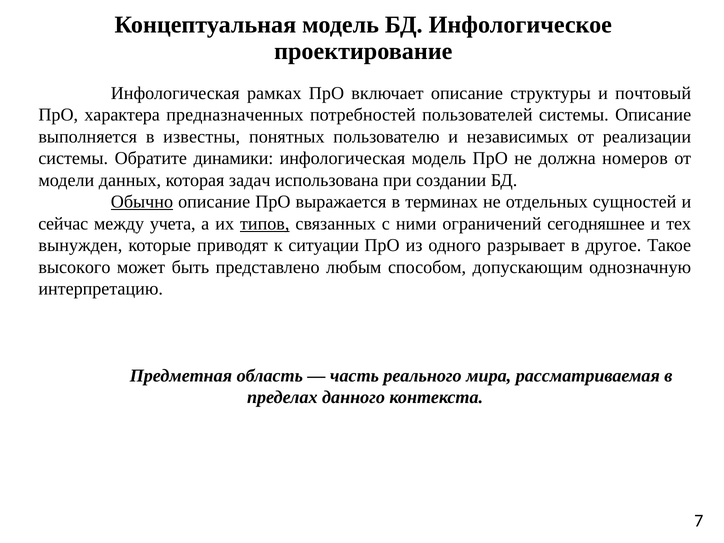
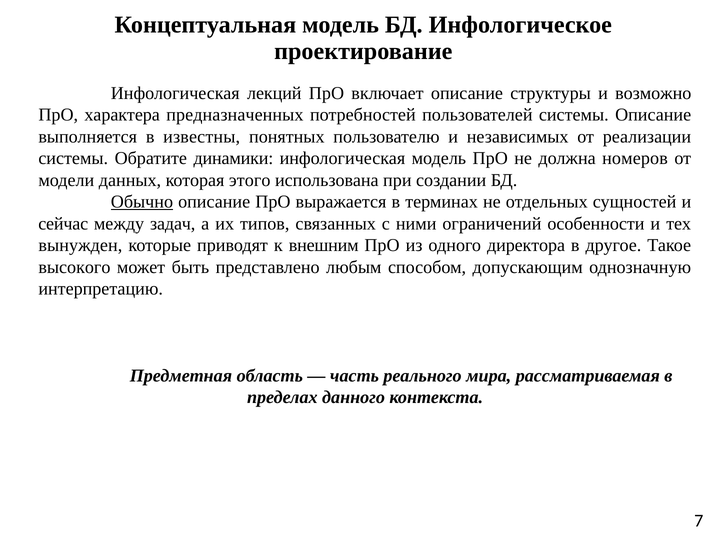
рамках: рамках -> лекций (274, 93)
почтовый: почтовый -> возможно (653, 93)
задач: задач -> этого (250, 180)
учета: учета -> задач (173, 224)
типов underline: present -> none (265, 224)
сегодняшнее: сегодняшнее -> особенности (596, 224)
ситуации: ситуации -> внешним (324, 245)
разрывает: разрывает -> директора (526, 245)
